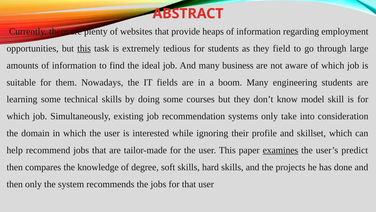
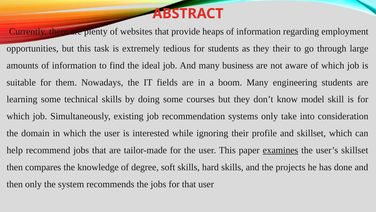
this underline: present -> none (84, 48)
they field: field -> their (282, 48)
user’s predict: predict -> skillset (355, 150)
